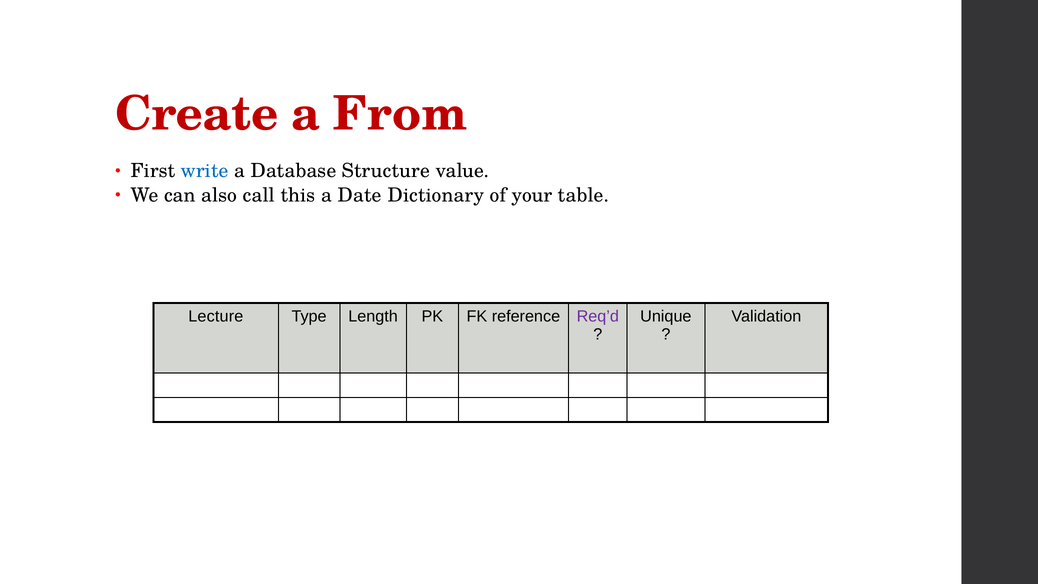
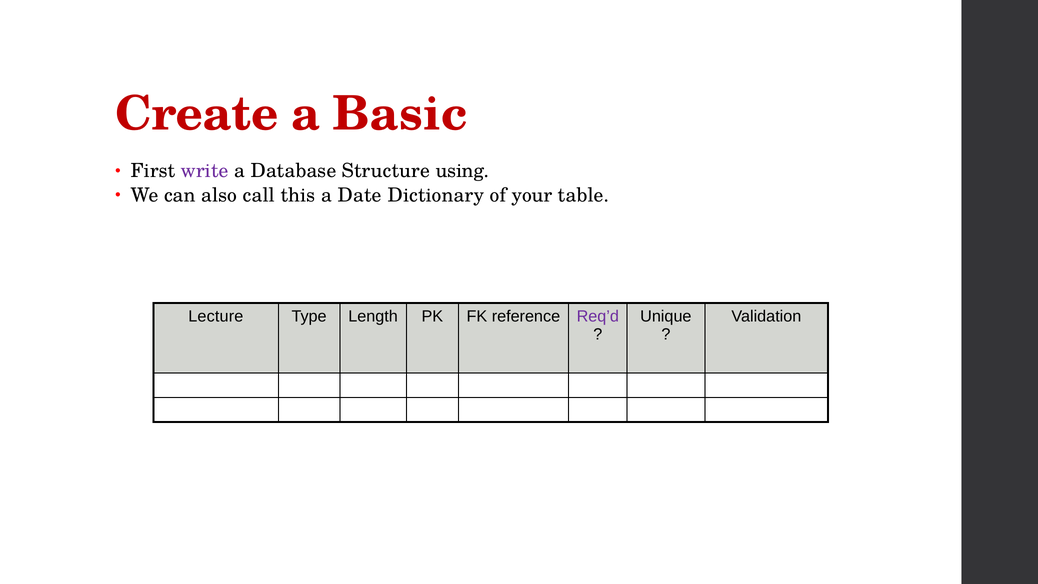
From: From -> Basic (400, 114)
write colour: blue -> purple (205, 171)
value: value -> using (462, 171)
